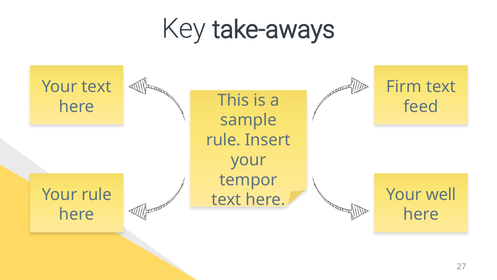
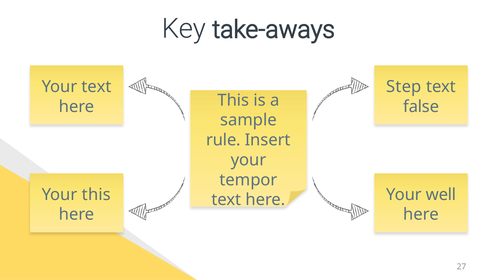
Firm: Firm -> Step (404, 87)
feed: feed -> false (421, 106)
Your rule: rule -> this (96, 194)
